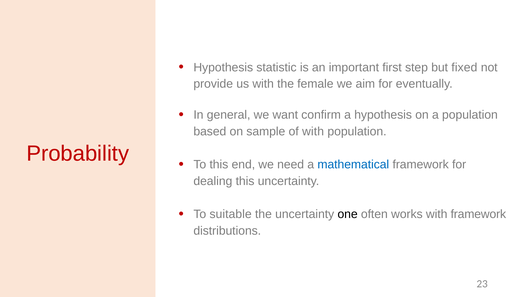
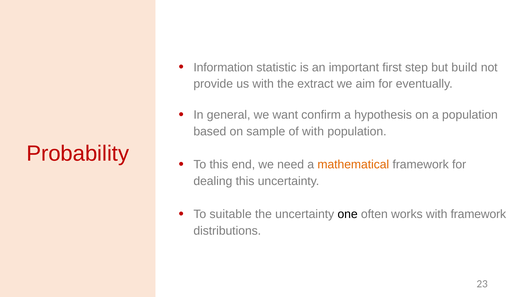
Hypothesis: Hypothesis -> Information (223, 67)
fixed: fixed -> build (464, 67)
female: female -> extract (315, 84)
mathematical colour: blue -> orange (353, 165)
